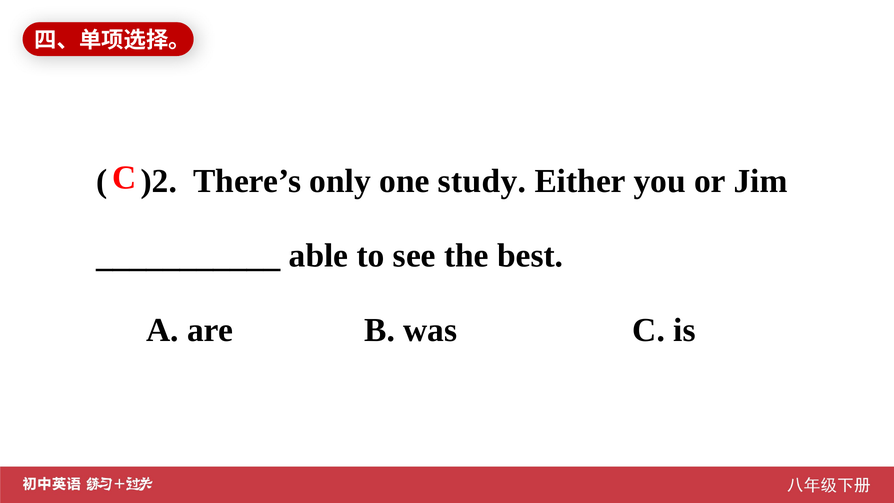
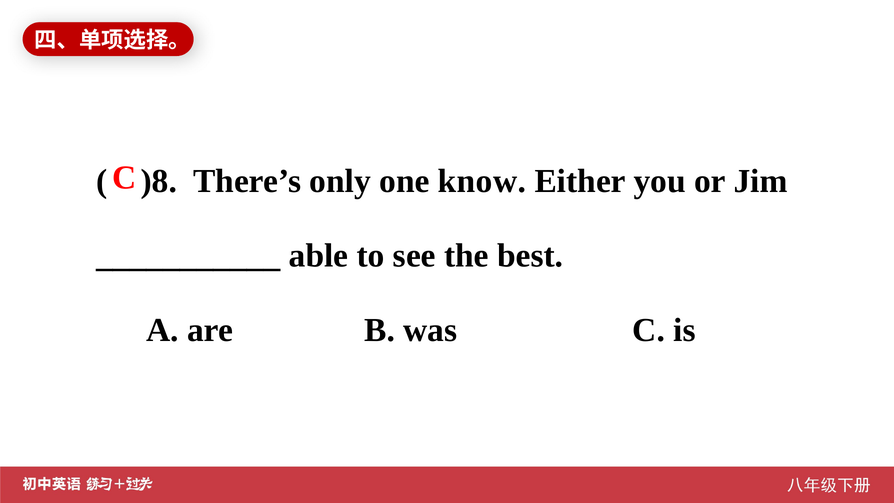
)2: )2 -> )8 (159, 181)
study: study -> know (482, 181)
